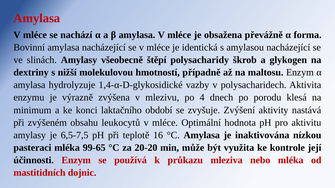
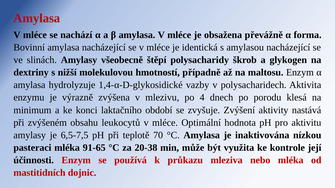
16: 16 -> 70 (158, 135)
99-65: 99-65 -> 91-65 (94, 148)
20-20: 20-20 -> 20-38 (146, 148)
